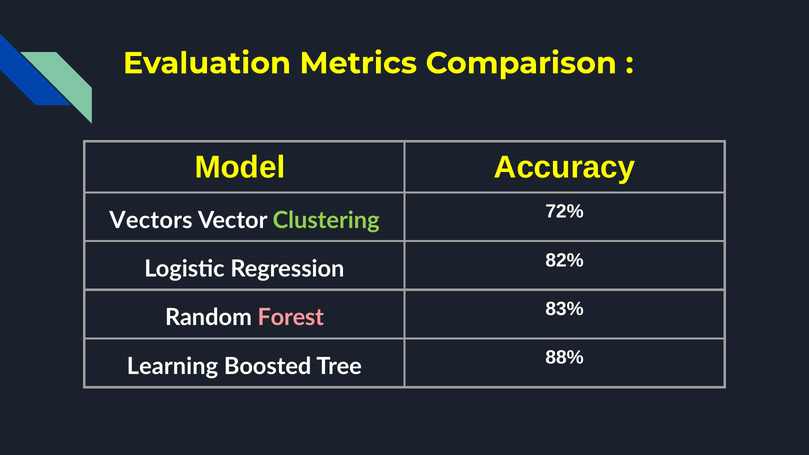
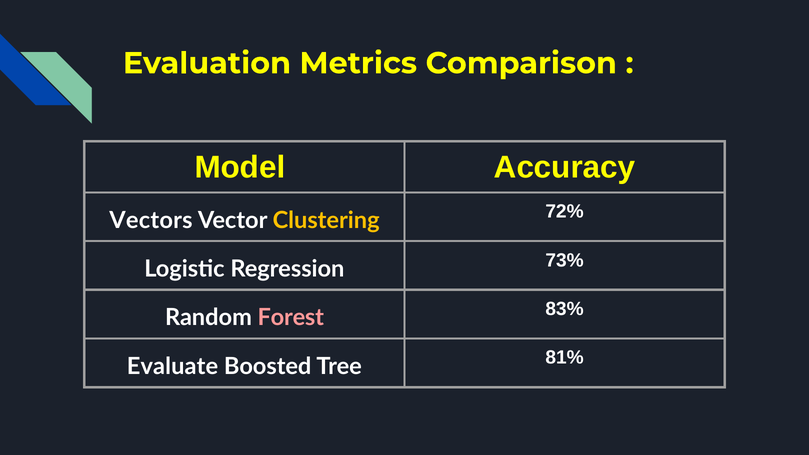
Clustering colour: light green -> yellow (326, 220)
82%: 82% -> 73% (565, 260)
Learning: Learning -> Evaluate (172, 366)
88%: 88% -> 81% (565, 358)
